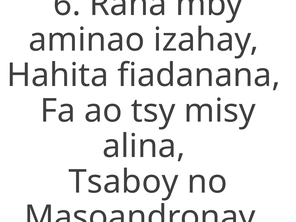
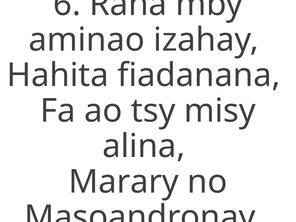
Tsaboy: Tsaboy -> Marary (124, 182)
